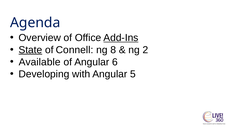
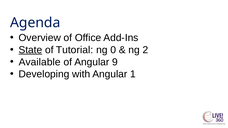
Add-Ins underline: present -> none (121, 38)
Connell: Connell -> Tutorial (75, 50)
8: 8 -> 0 (113, 50)
6: 6 -> 9 (115, 62)
5: 5 -> 1 (133, 74)
